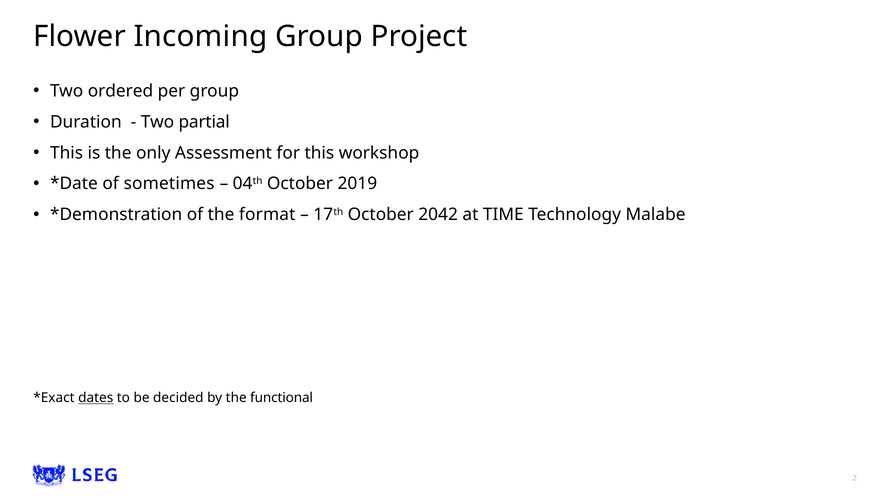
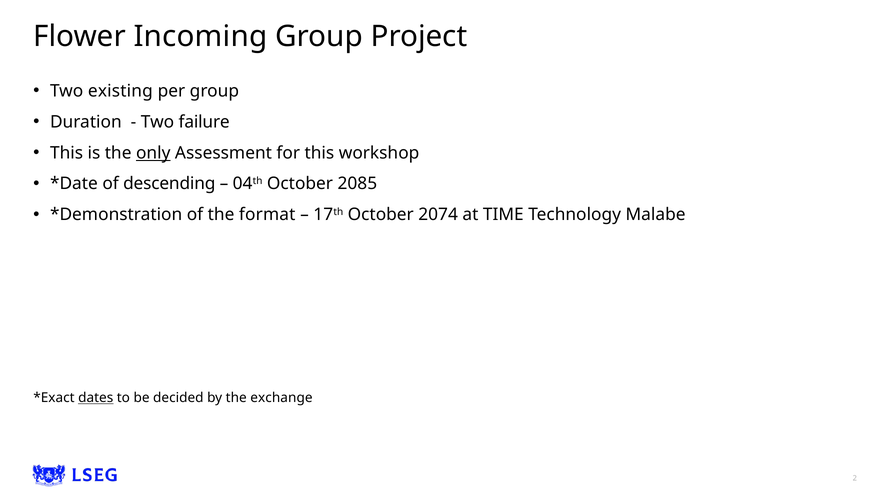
ordered: ordered -> existing (120, 91)
partial: partial -> failure (204, 122)
only underline: none -> present (153, 153)
sometimes: sometimes -> descending (169, 184)
2019: 2019 -> 2085 (357, 184)
2042: 2042 -> 2074 (438, 215)
functional: functional -> exchange (281, 398)
